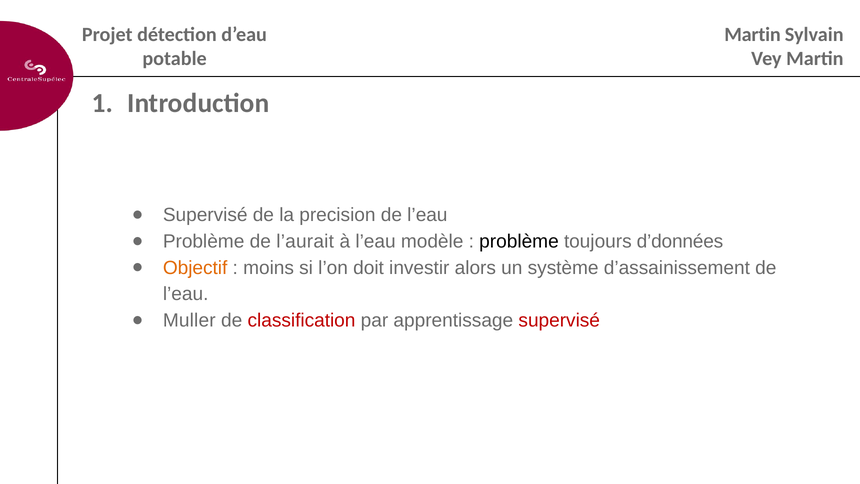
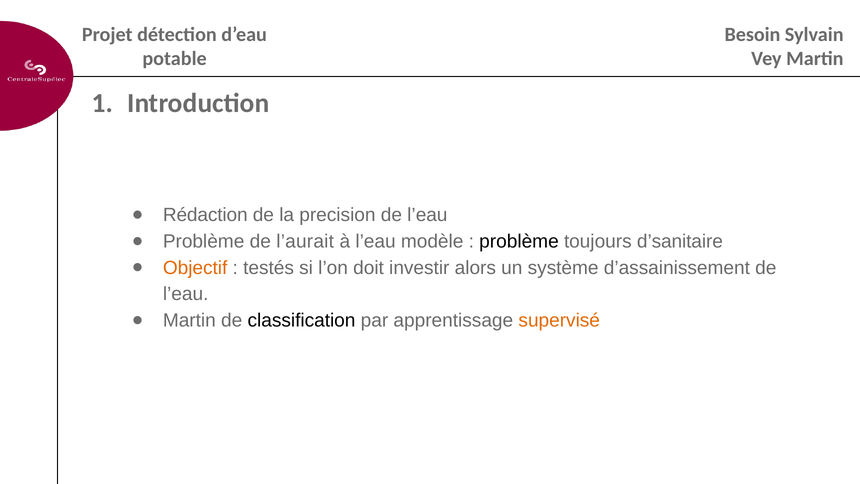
Martin: Martin -> Besoin (752, 34)
Supervisé: Supervisé -> Rédaction (205, 215)
d’données: d’données -> d’sanitaire (680, 241)
moins: moins -> testés (269, 268)
Muller: Muller -> Martin (189, 320)
classification colour: red -> black (301, 320)
supervisé colour: red -> orange (559, 320)
